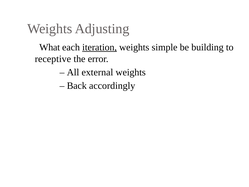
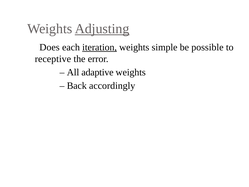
Adjusting underline: none -> present (102, 29)
What: What -> Does (50, 47)
building: building -> possible (207, 47)
external: external -> adaptive (97, 72)
